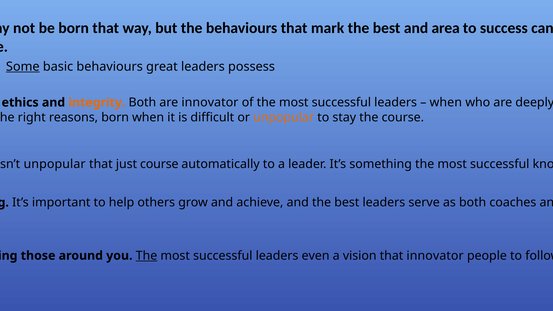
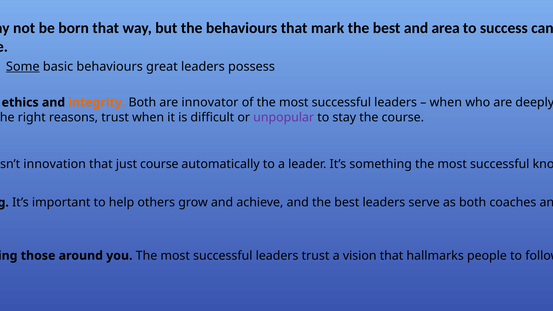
reasons born: born -> trust (115, 117)
unpopular colour: orange -> purple (284, 117)
unpopular: unpopular -> innovation (55, 164)
The underline: present -> none (146, 256)
leaders even: even -> trust (316, 256)
that innovator: innovator -> hallmarks (435, 256)
